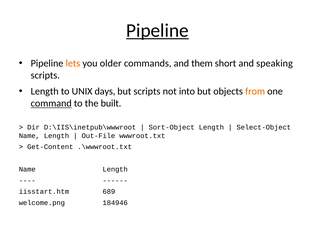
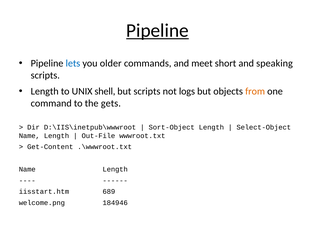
lets colour: orange -> blue (73, 63)
them: them -> meet (202, 63)
days: days -> shell (105, 91)
into: into -> logs (187, 91)
command underline: present -> none (51, 103)
built: built -> gets (111, 103)
